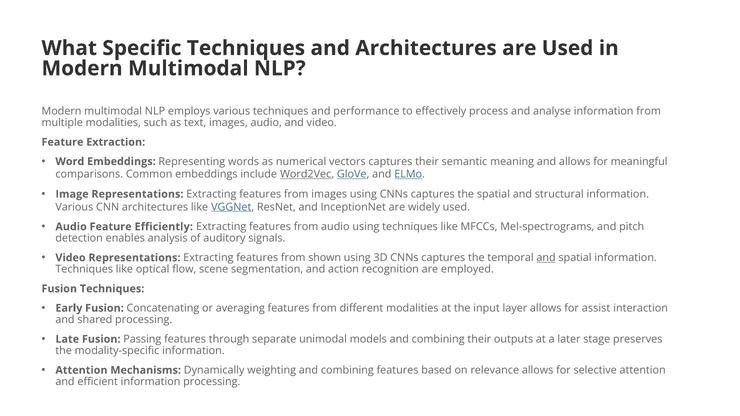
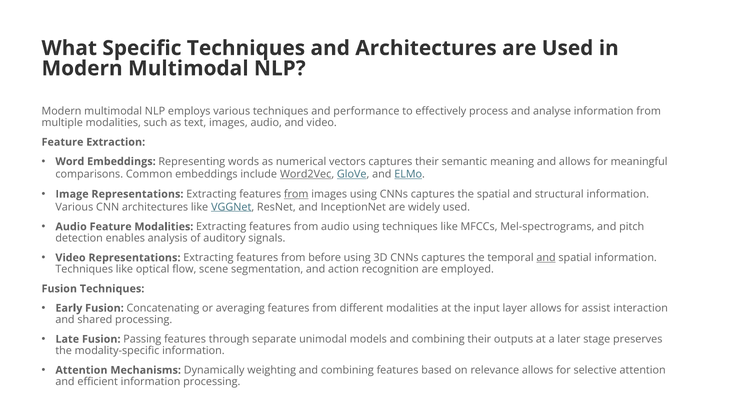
from underline: none -> present (296, 194)
Feature Efficiently: Efficiently -> Modalities (164, 227)
shown: shown -> before (325, 258)
